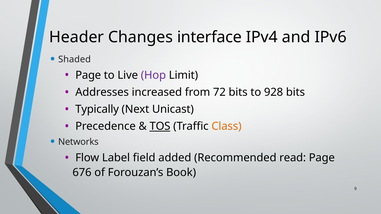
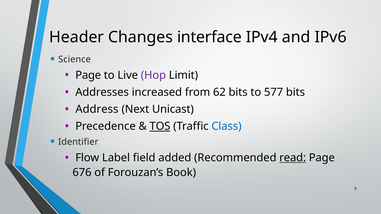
Shaded: Shaded -> Science (75, 59)
72: 72 -> 62 (219, 92)
928: 928 -> 577 (274, 92)
Typically: Typically -> Address (97, 109)
Class colour: orange -> blue (226, 126)
Networks: Networks -> Identifier (78, 142)
read underline: none -> present (293, 158)
